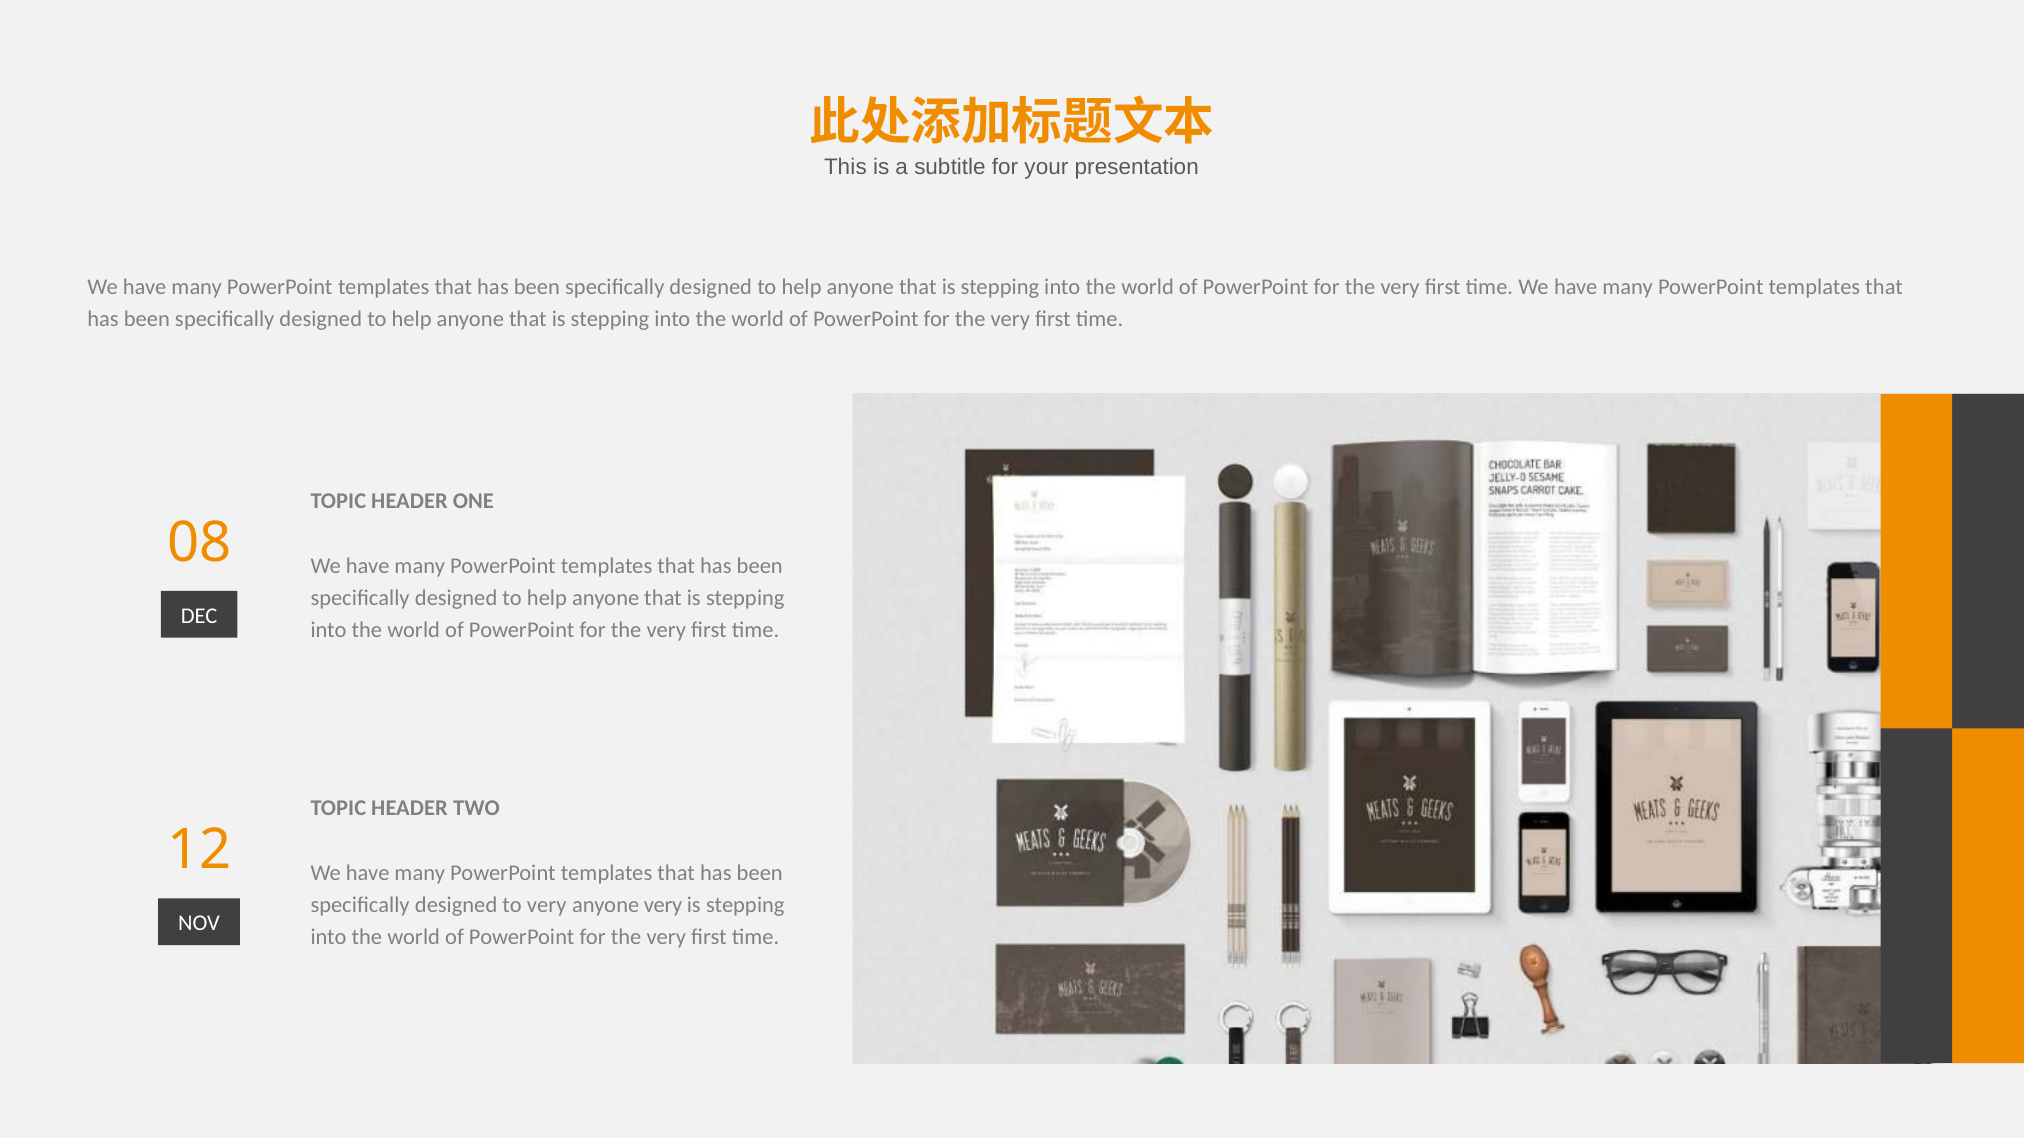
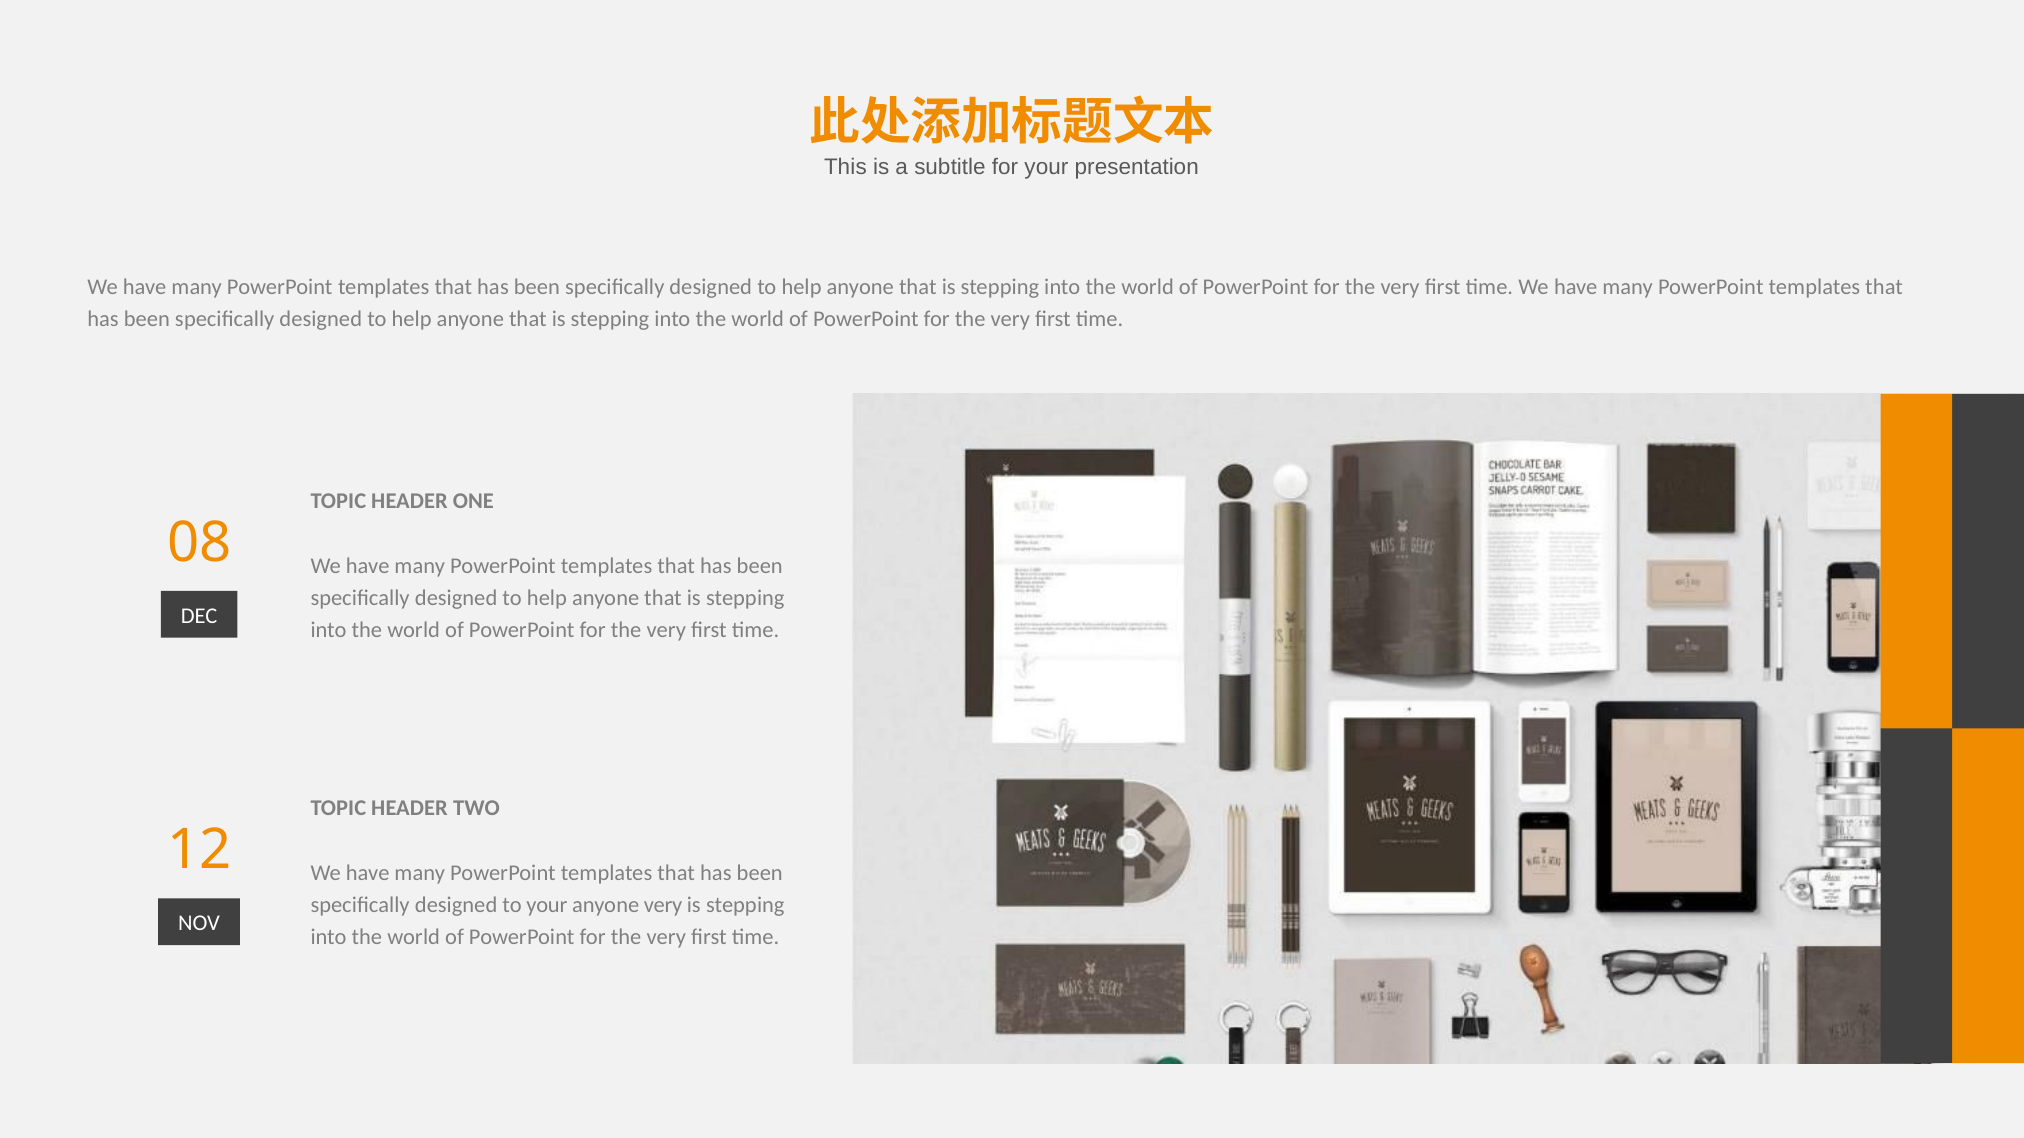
to very: very -> your (547, 905)
